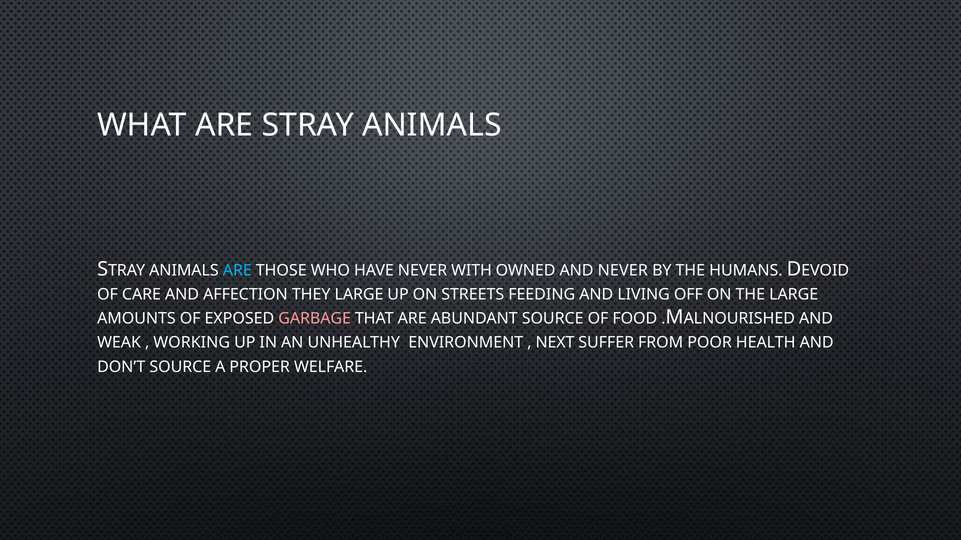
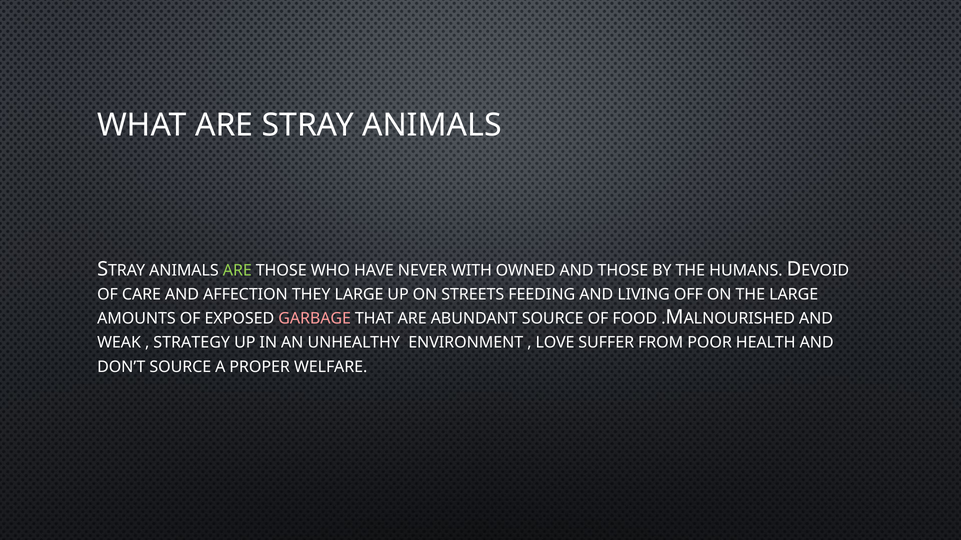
ARE colour: light blue -> light green (237, 271)
AND NEVER: NEVER -> THOSE (623, 271)
WORKING: WORKING -> STRATEGY (192, 343)
NEXT: NEXT -> LOVE (555, 343)
